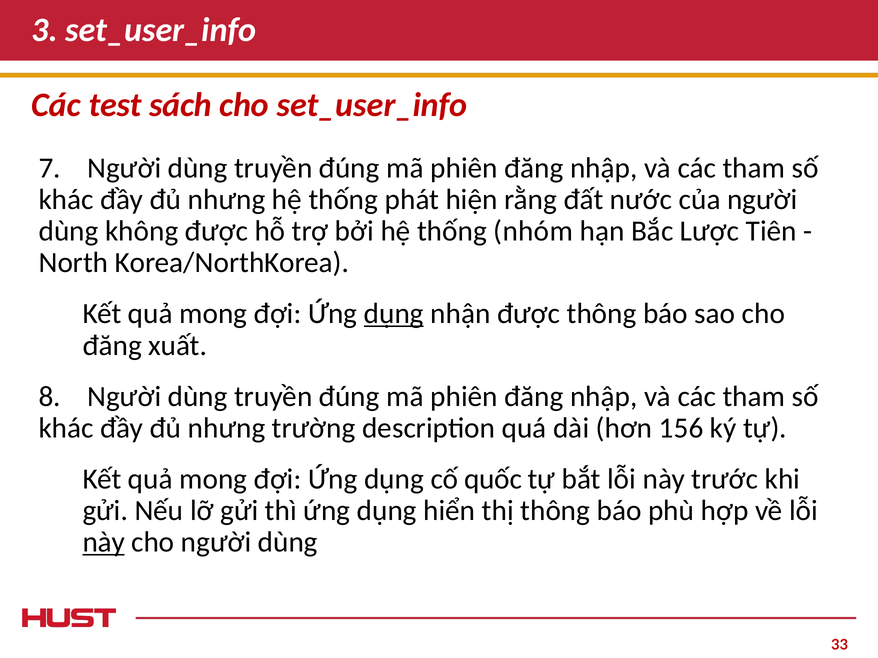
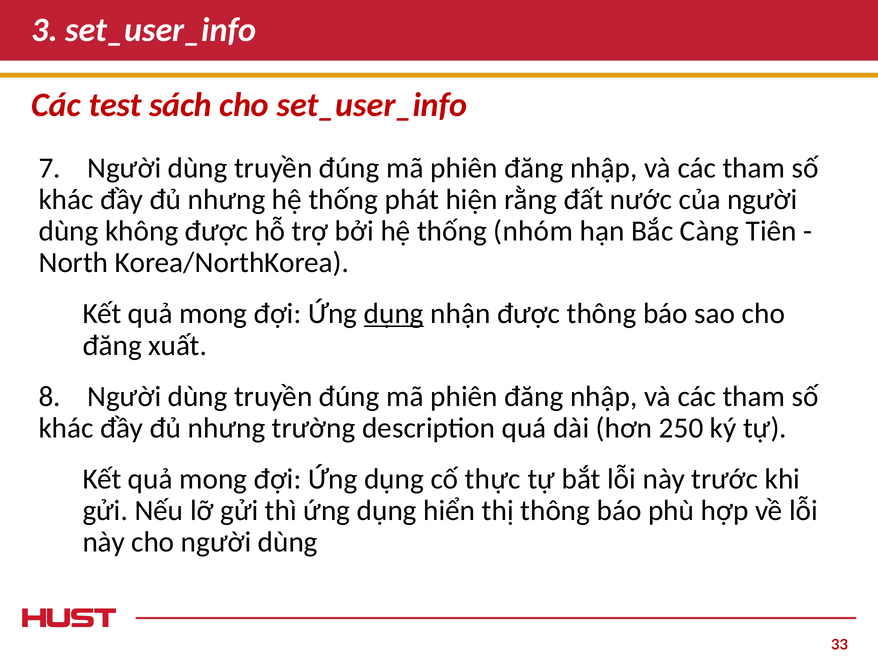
Lược: Lược -> Càng (710, 231)
156: 156 -> 250 (681, 428)
quốc: quốc -> thực (493, 479)
này underline: present -> none (104, 543)
